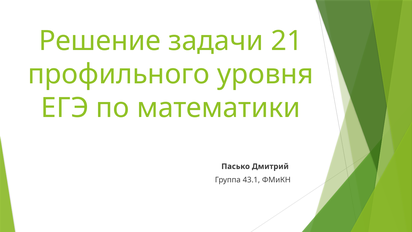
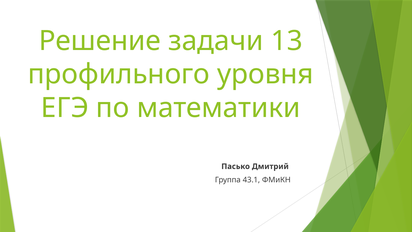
21: 21 -> 13 (287, 41)
